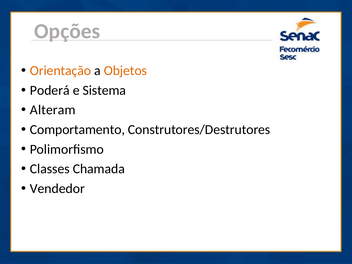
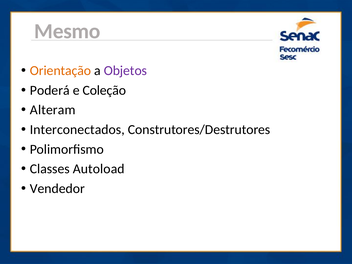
Opções: Opções -> Mesmo (67, 31)
Objetos colour: orange -> purple (125, 71)
Sistema: Sistema -> Coleção (104, 90)
Comportamento: Comportamento -> Interconectados (77, 130)
Chamada: Chamada -> Autoload (99, 169)
